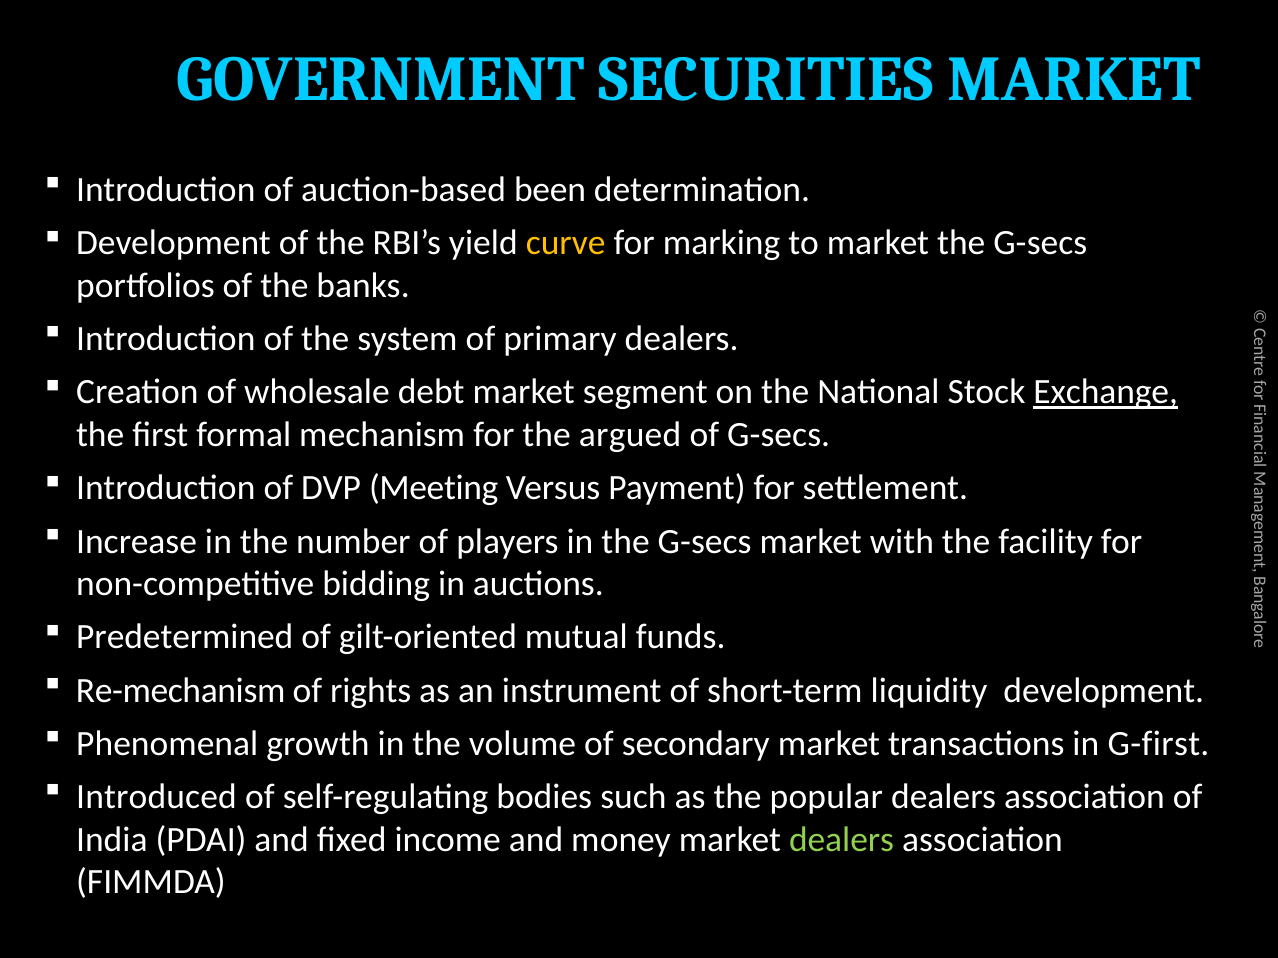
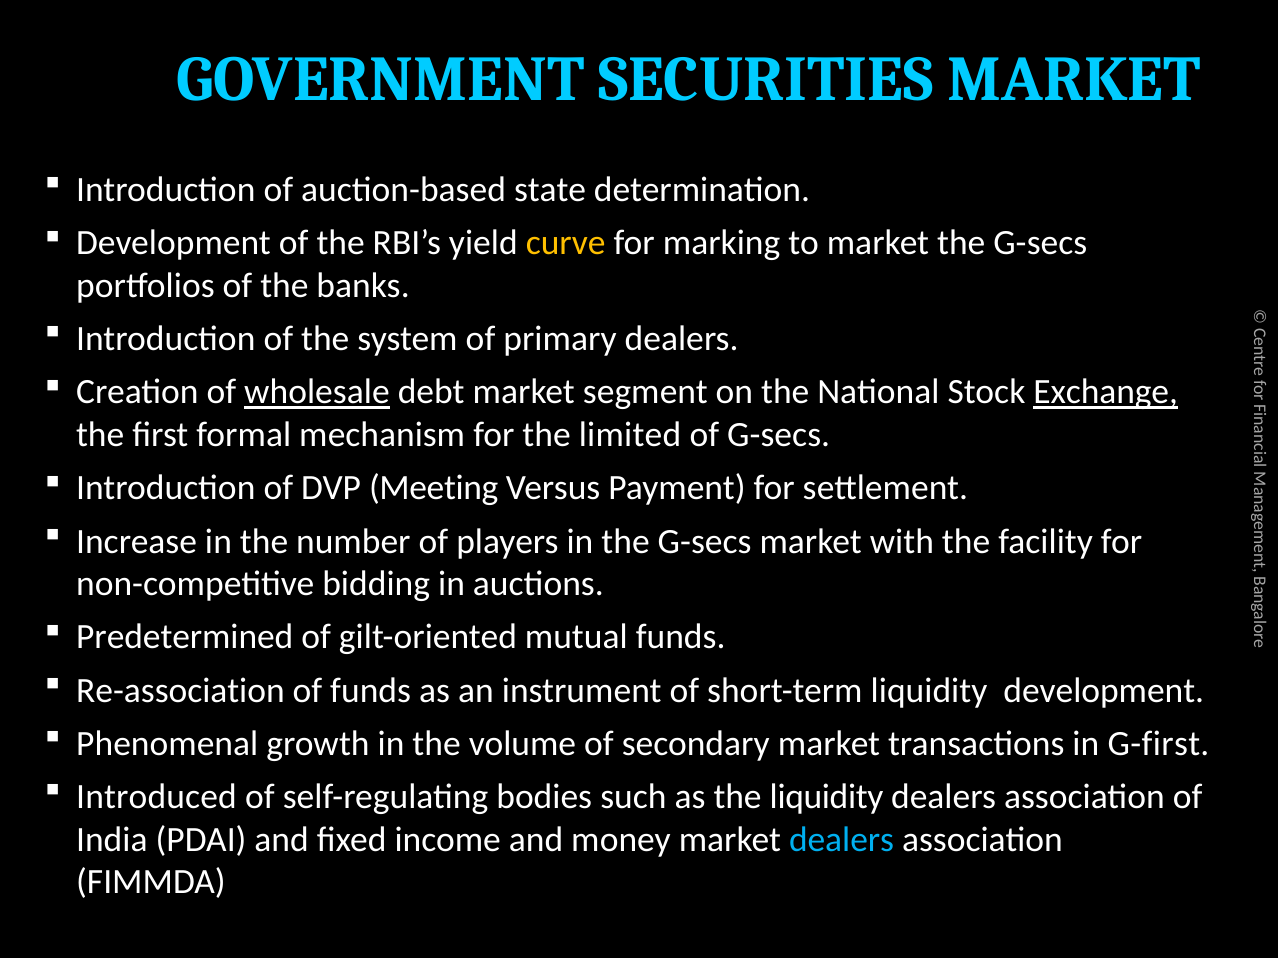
been: been -> state (550, 190)
wholesale underline: none -> present (317, 392)
argued: argued -> limited (630, 435)
Re-mechanism: Re-mechanism -> Re-association (180, 691)
of rights: rights -> funds (371, 691)
the popular: popular -> liquidity (827, 797)
dealers colour: light green -> light blue (842, 840)
